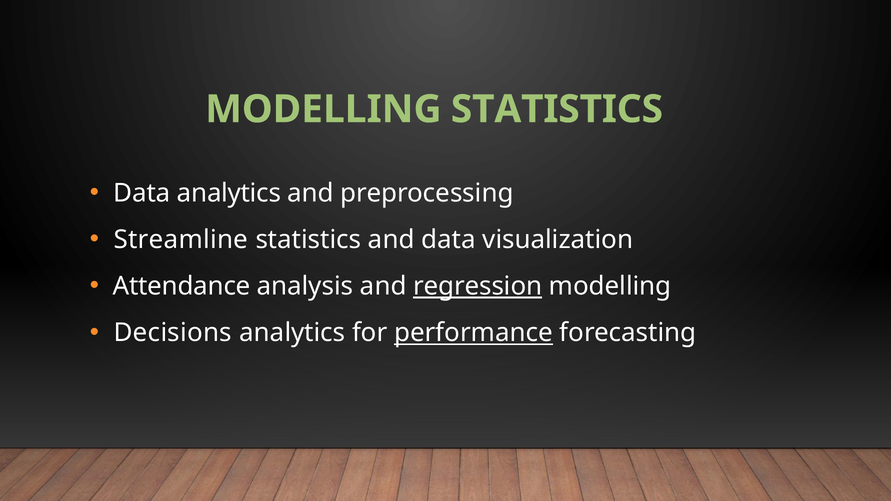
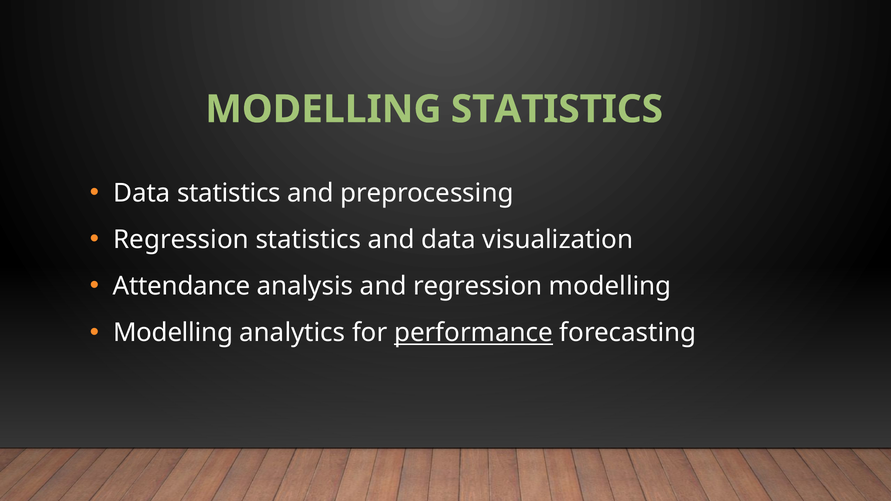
Data analytics: analytics -> statistics (229, 193)
Streamline: Streamline -> Regression (181, 240)
regression underline: present -> none (478, 286)
Decisions: Decisions -> Modelling (173, 333)
